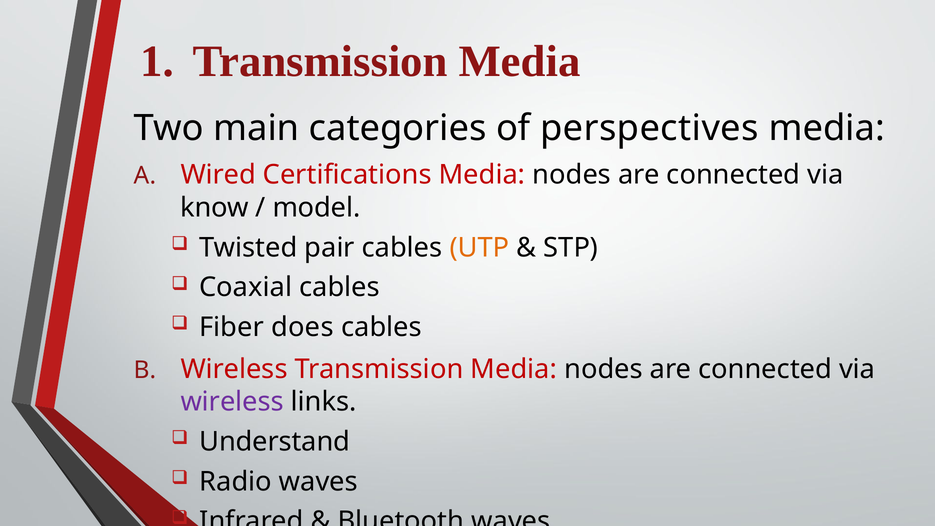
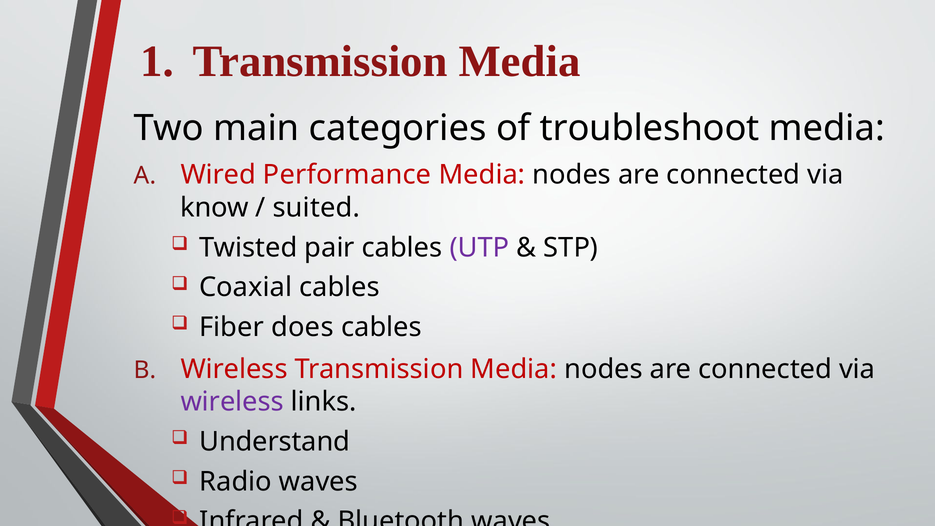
perspectives: perspectives -> troubleshoot (650, 128)
Certifications: Certifications -> Performance (347, 175)
model: model -> suited (316, 208)
UTP colour: orange -> purple (479, 248)
